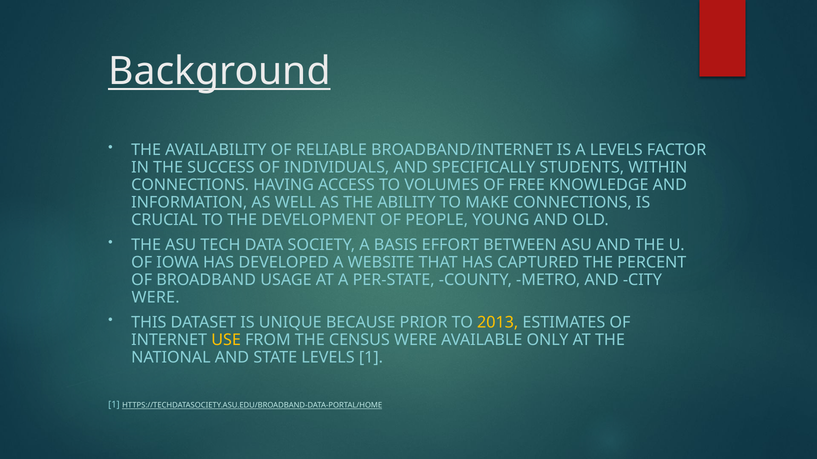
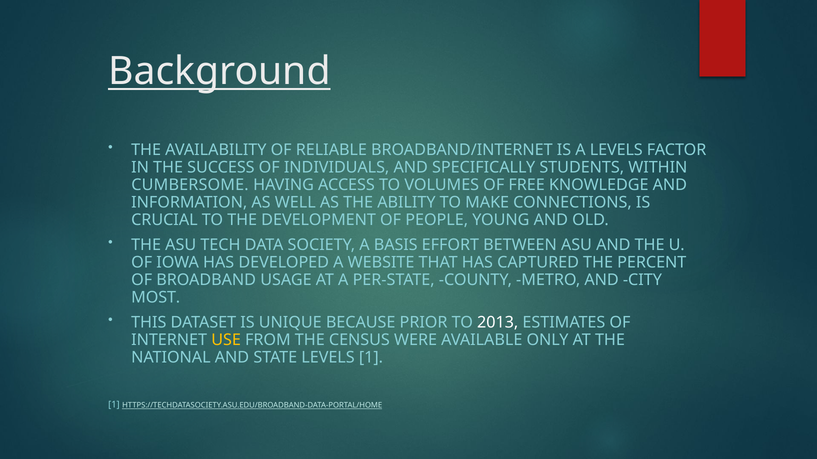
CONNECTIONS: CONNECTIONS -> CUMBERSOME (190, 185)
WERE: WERE -> MOST (156, 298)
2013 colour: yellow -> white (498, 323)
